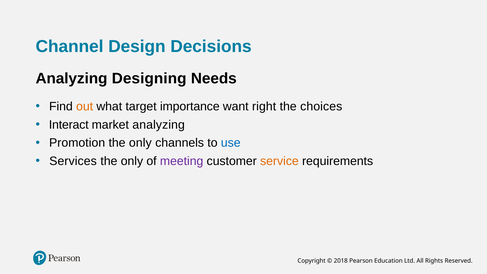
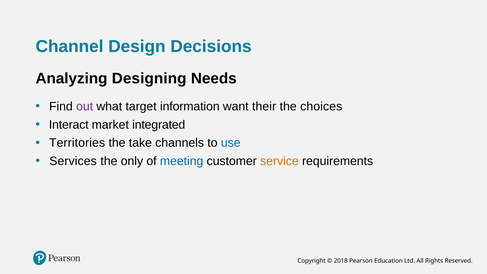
out colour: orange -> purple (85, 106)
importance: importance -> information (190, 106)
right: right -> their (264, 106)
market analyzing: analyzing -> integrated (159, 125)
Promotion: Promotion -> Territories (77, 143)
only: only -> take (140, 143)
meeting colour: purple -> blue (182, 161)
